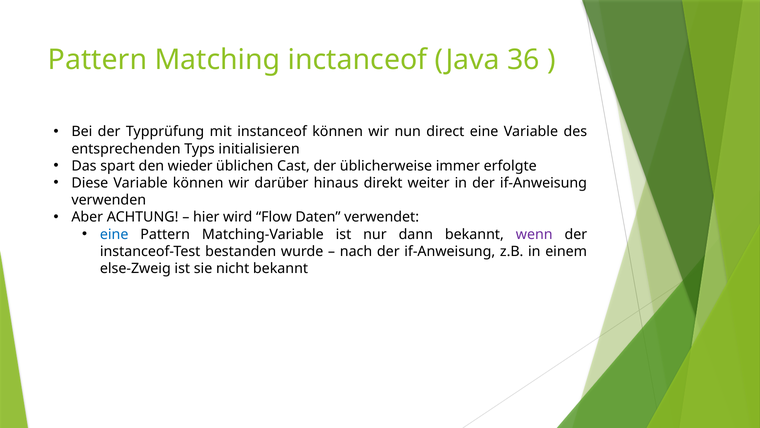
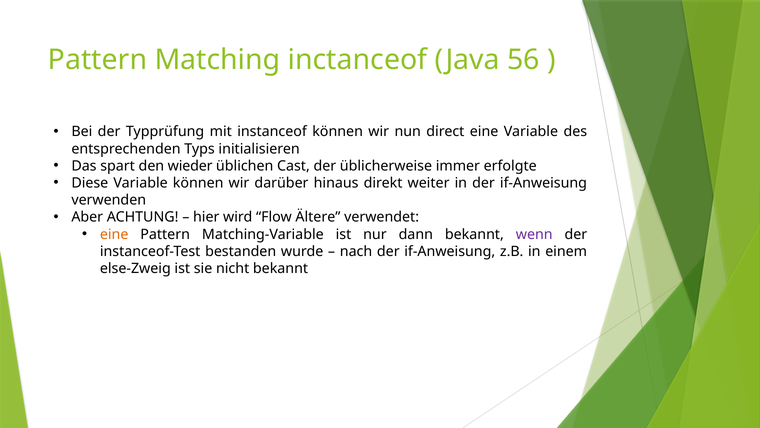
36: 36 -> 56 (523, 60)
Daten: Daten -> Ältere (318, 217)
eine colour: blue -> orange (114, 234)
